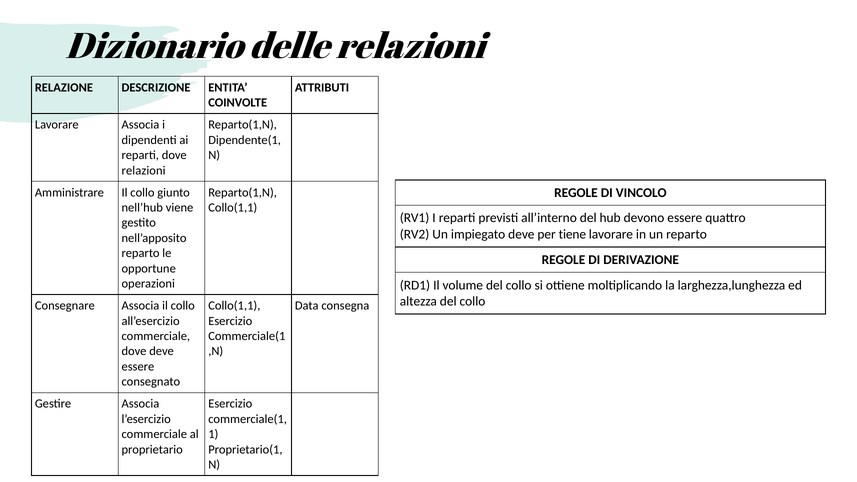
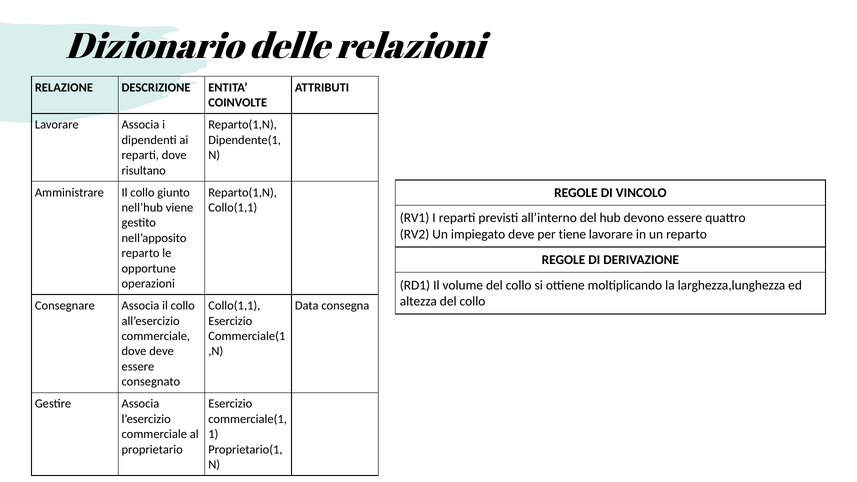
relazioni: relazioni -> risultano (144, 170)
